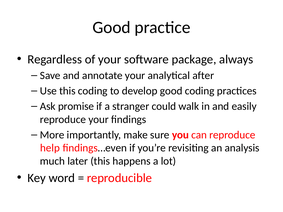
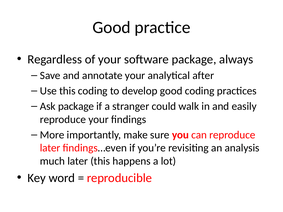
Ask promise: promise -> package (76, 106)
help: help -> later (50, 148)
